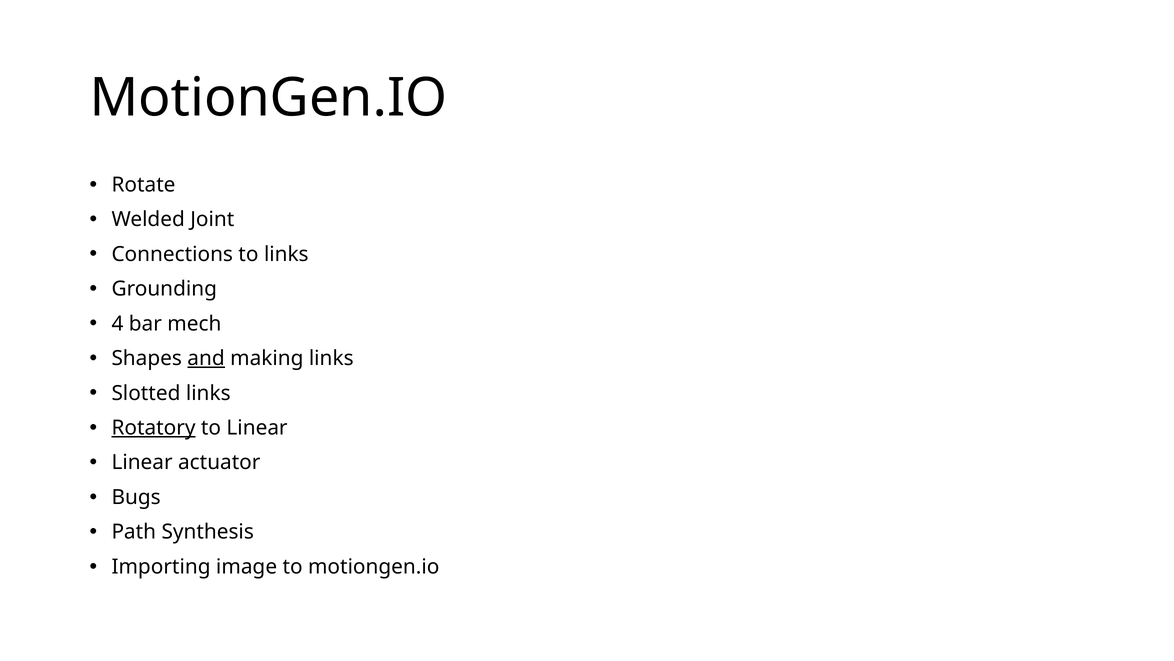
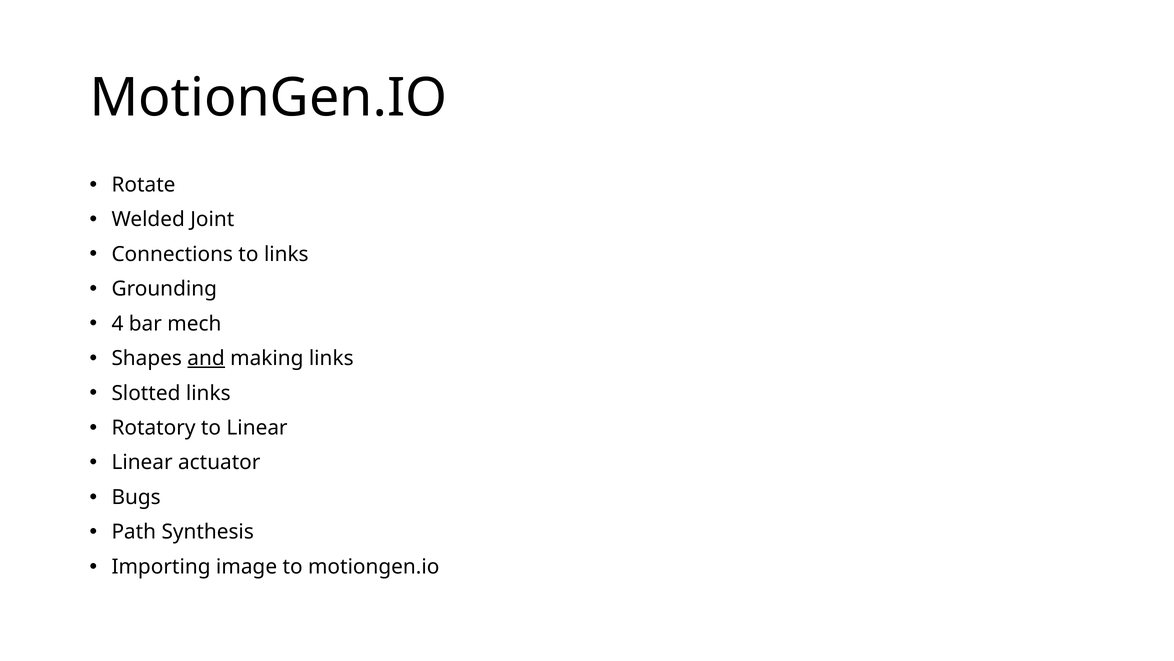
Rotatory underline: present -> none (154, 427)
